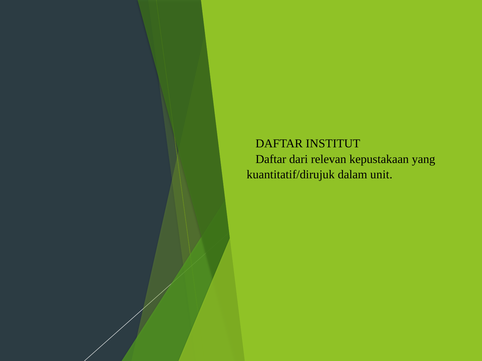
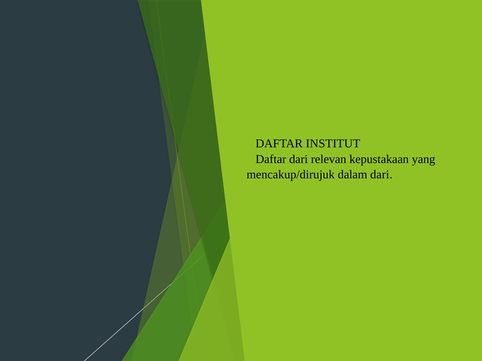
kuantitatif/dirujuk: kuantitatif/dirujuk -> mencakup/dirujuk (291, 175)
dalam unit: unit -> dari (381, 175)
